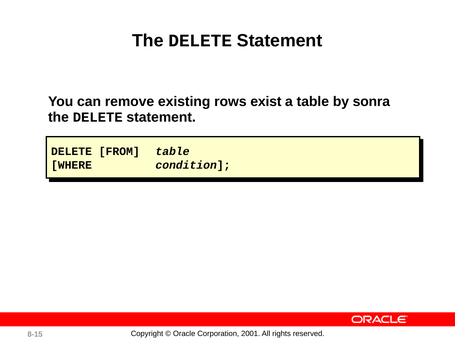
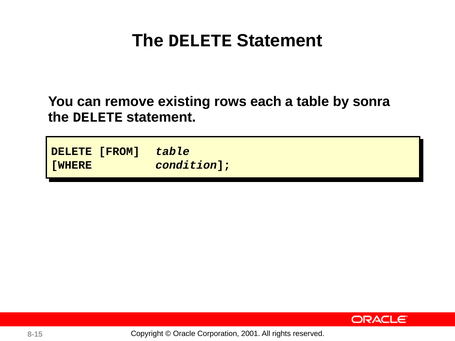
exist: exist -> each (266, 102)
